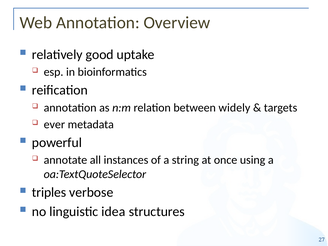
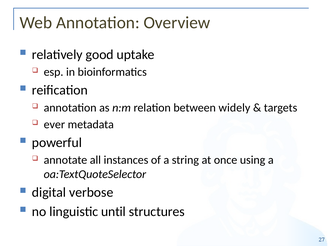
triples: triples -> digital (49, 192)
idea: idea -> until (114, 212)
